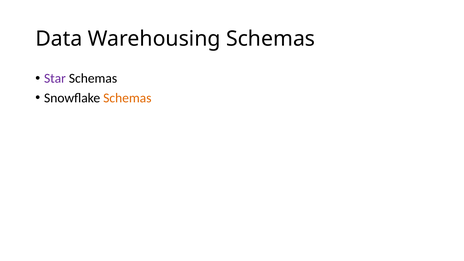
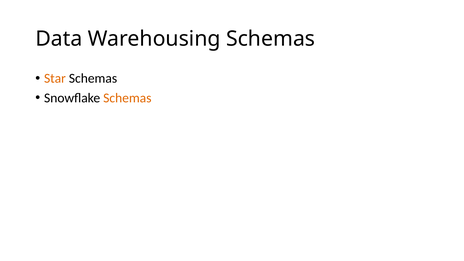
Star colour: purple -> orange (55, 78)
